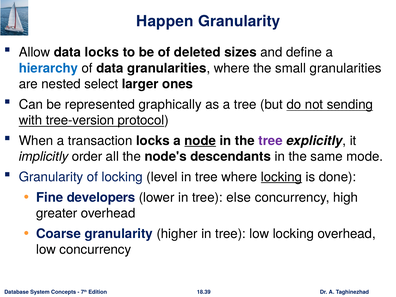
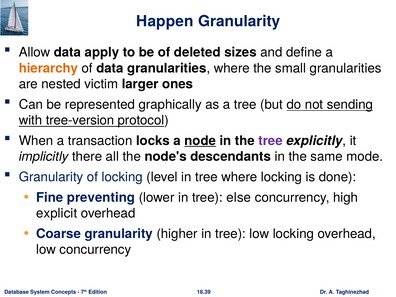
data locks: locks -> apply (102, 52)
hierarchy colour: blue -> orange (48, 68)
select: select -> victim (101, 84)
order: order -> there (87, 157)
locking underline: present -> none (281, 177)
developers: developers -> preventing (101, 197)
greater: greater -> explicit (57, 213)
